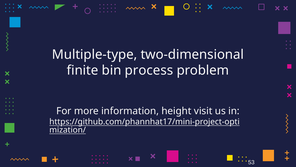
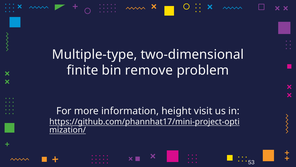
process: process -> remove (149, 70)
